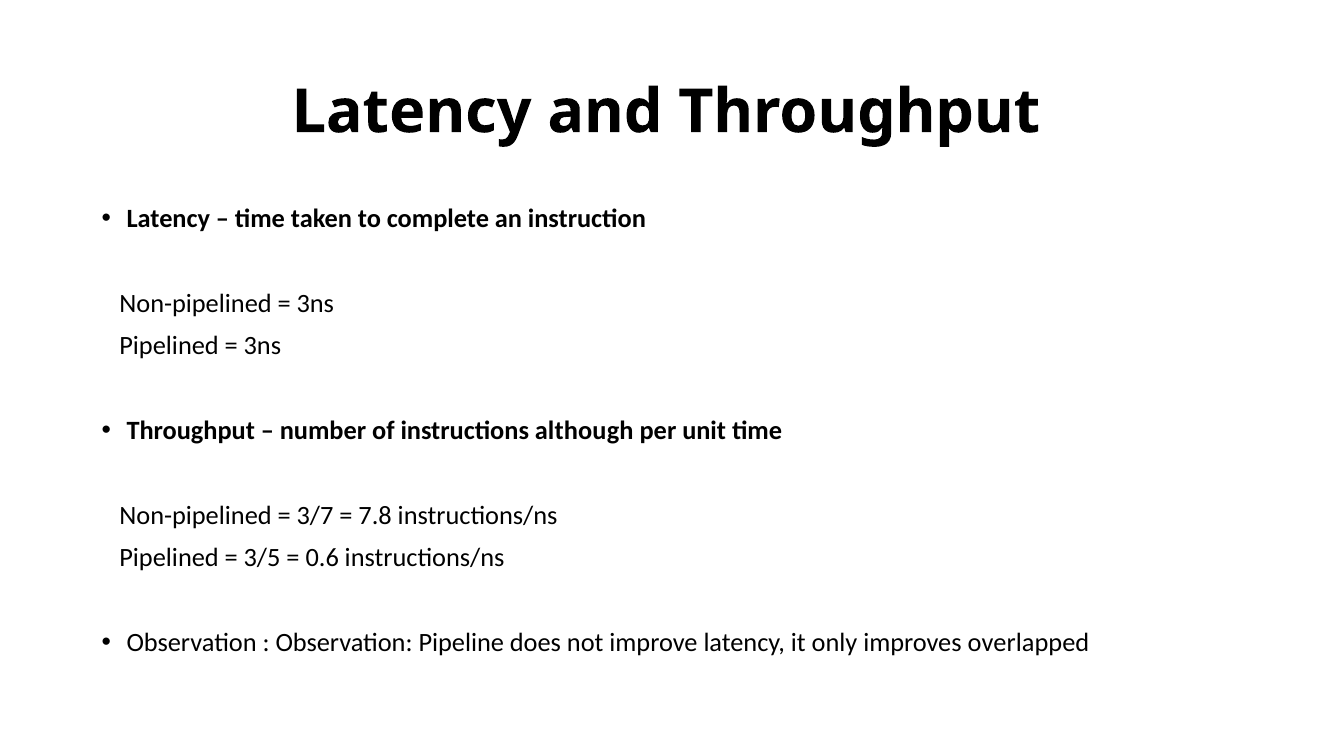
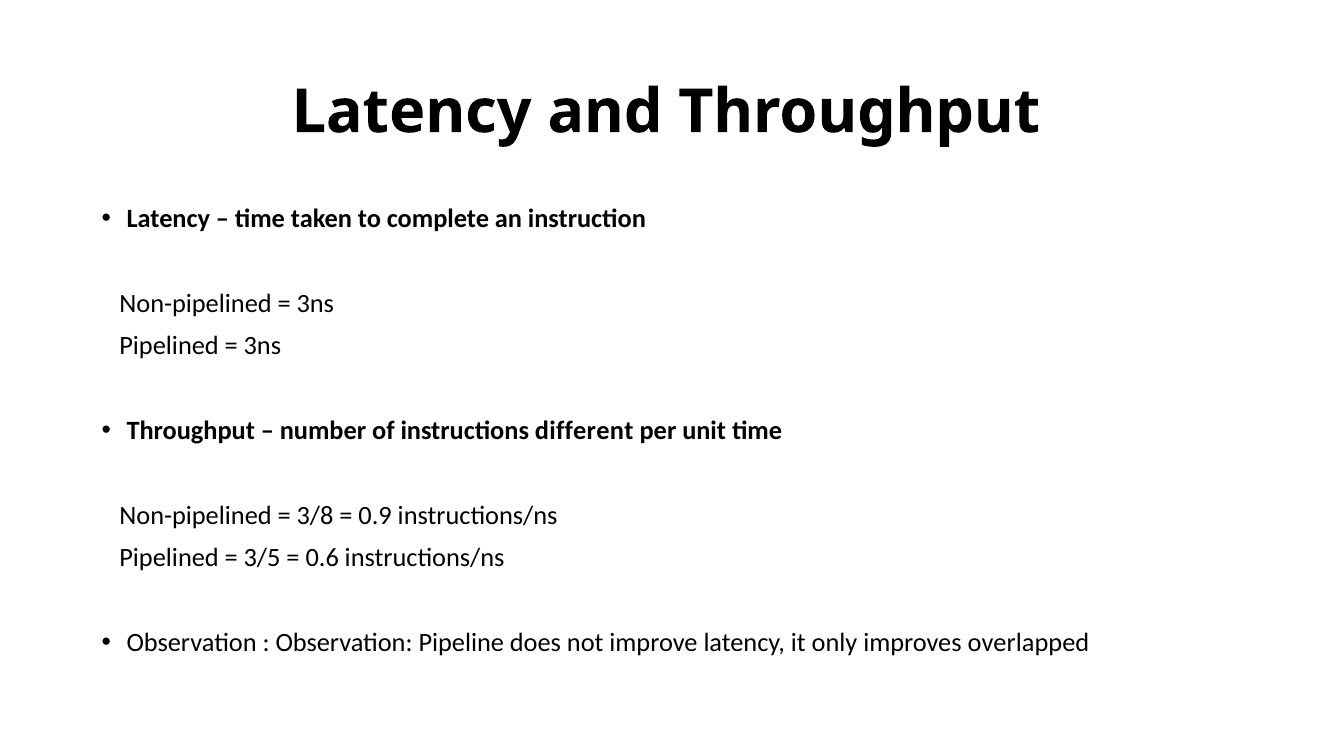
although: although -> different (584, 431)
3/7: 3/7 -> 3/8 (315, 515)
7.8: 7.8 -> 0.9 (375, 515)
